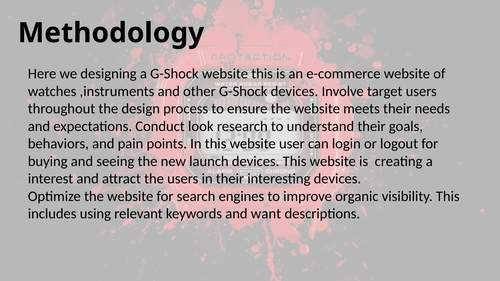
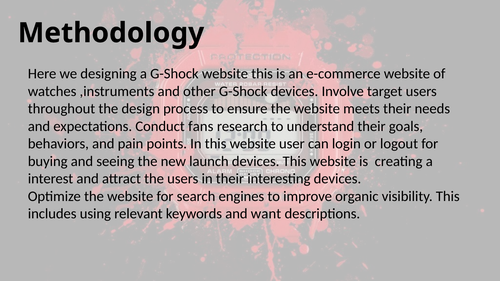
look: look -> fans (201, 126)
